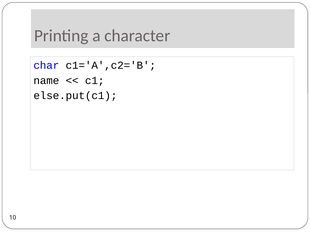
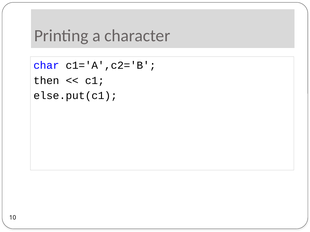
name: name -> then (46, 81)
